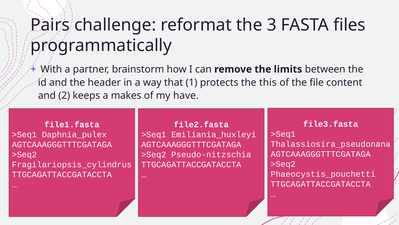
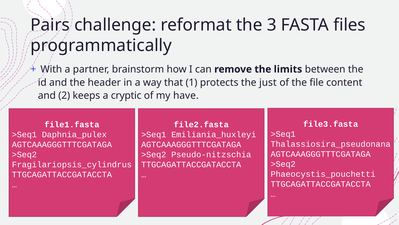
this: this -> just (268, 82)
makes: makes -> cryptic (126, 95)
